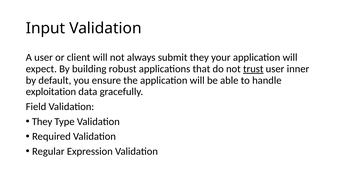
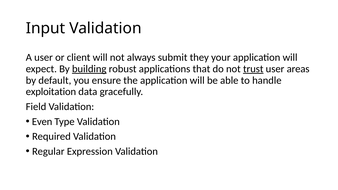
building underline: none -> present (89, 69)
inner: inner -> areas (298, 69)
They: They -> Even (42, 122)
